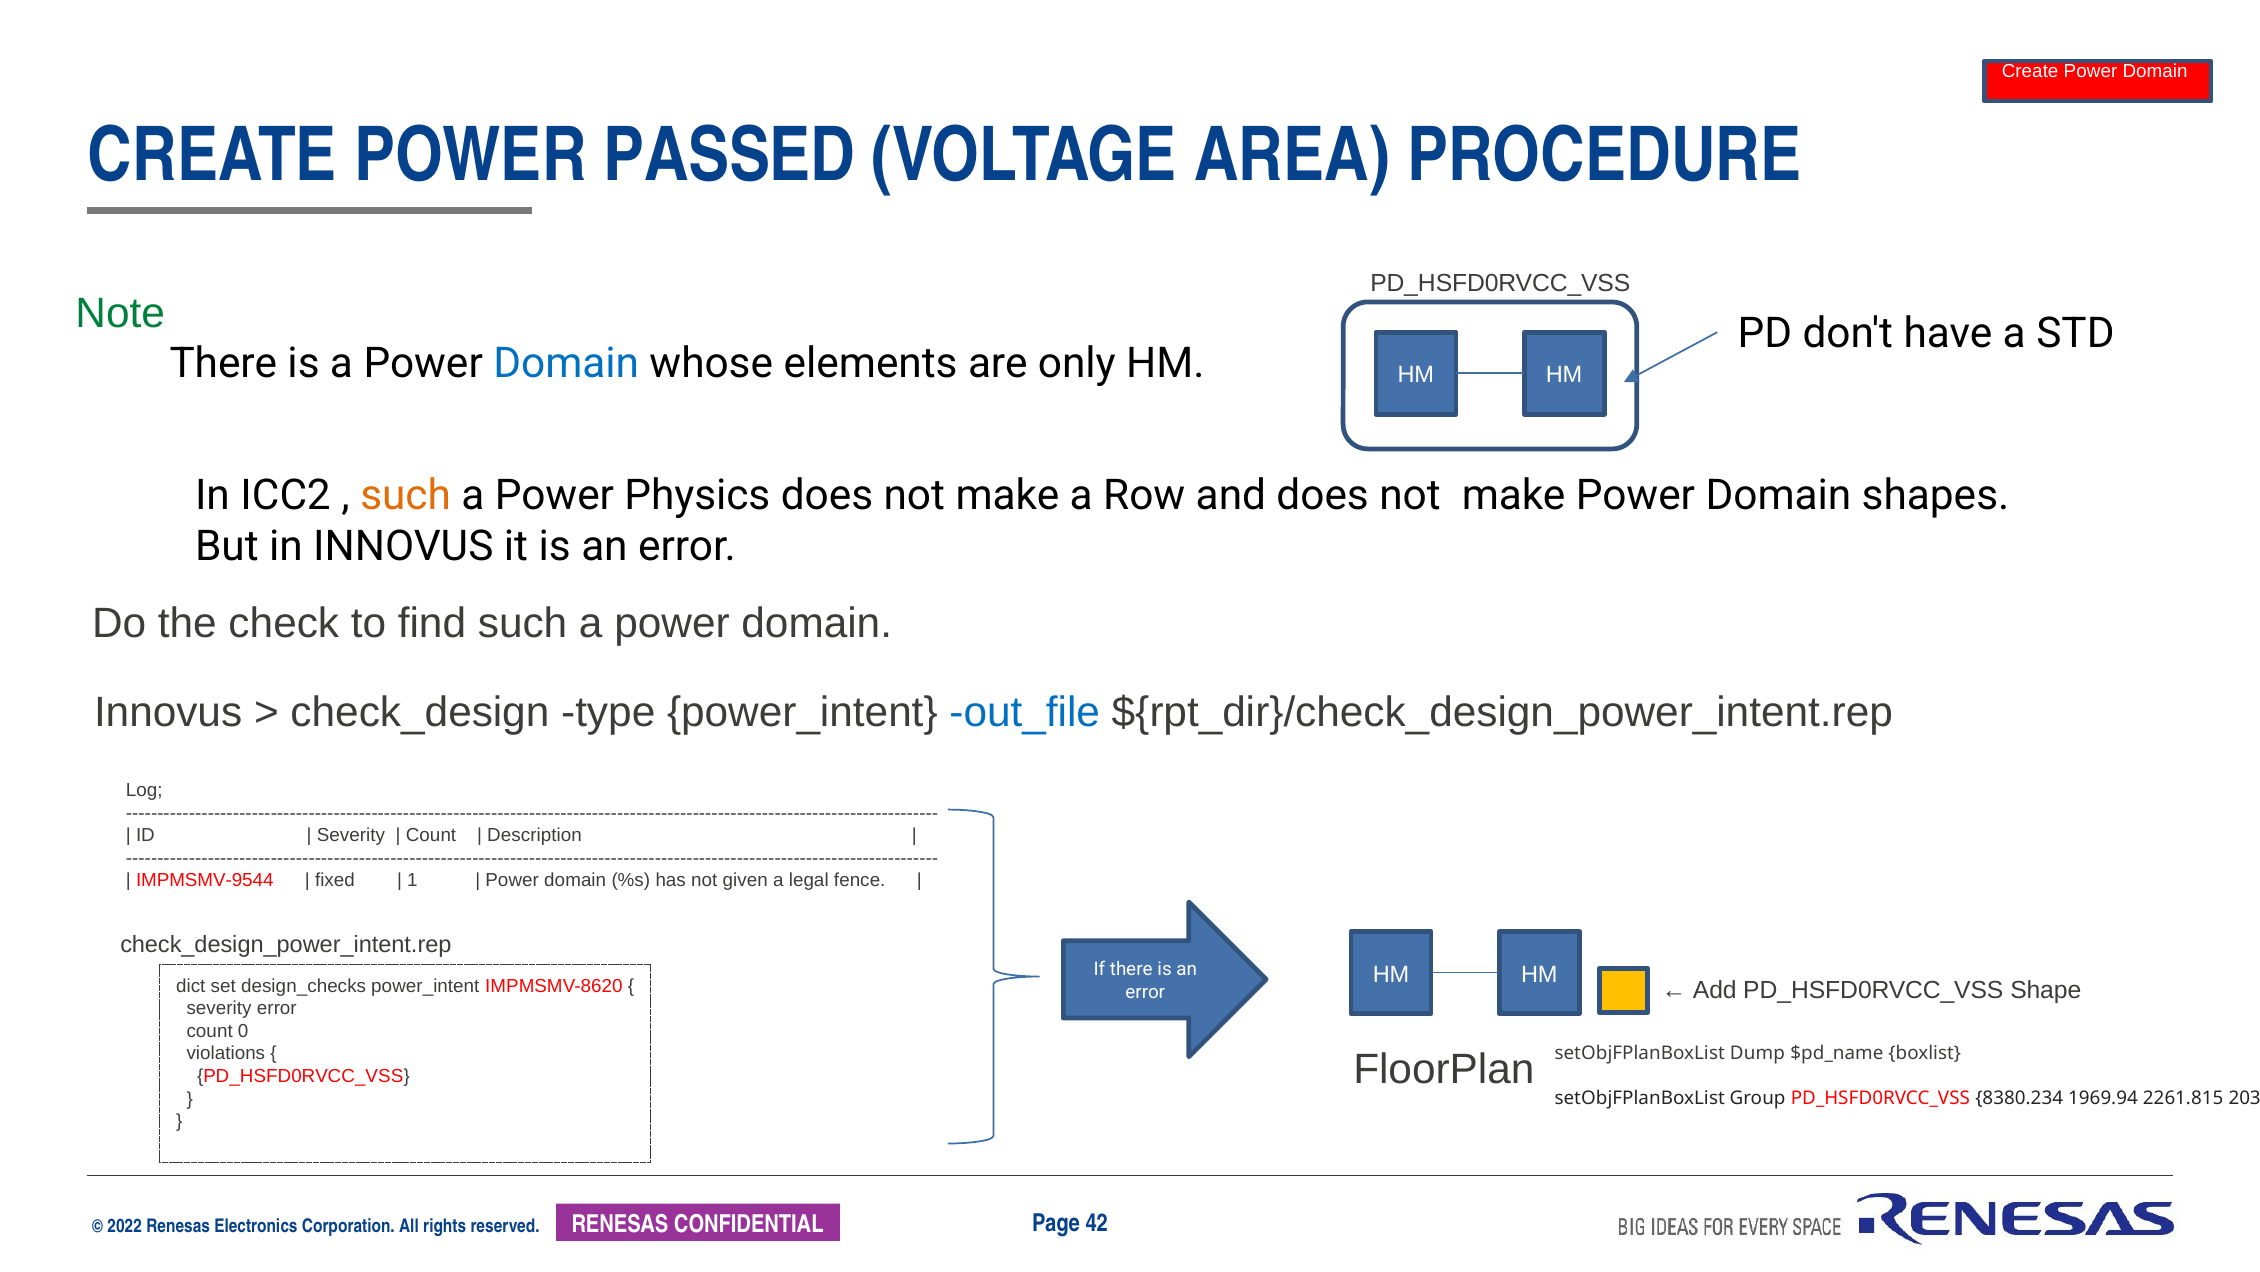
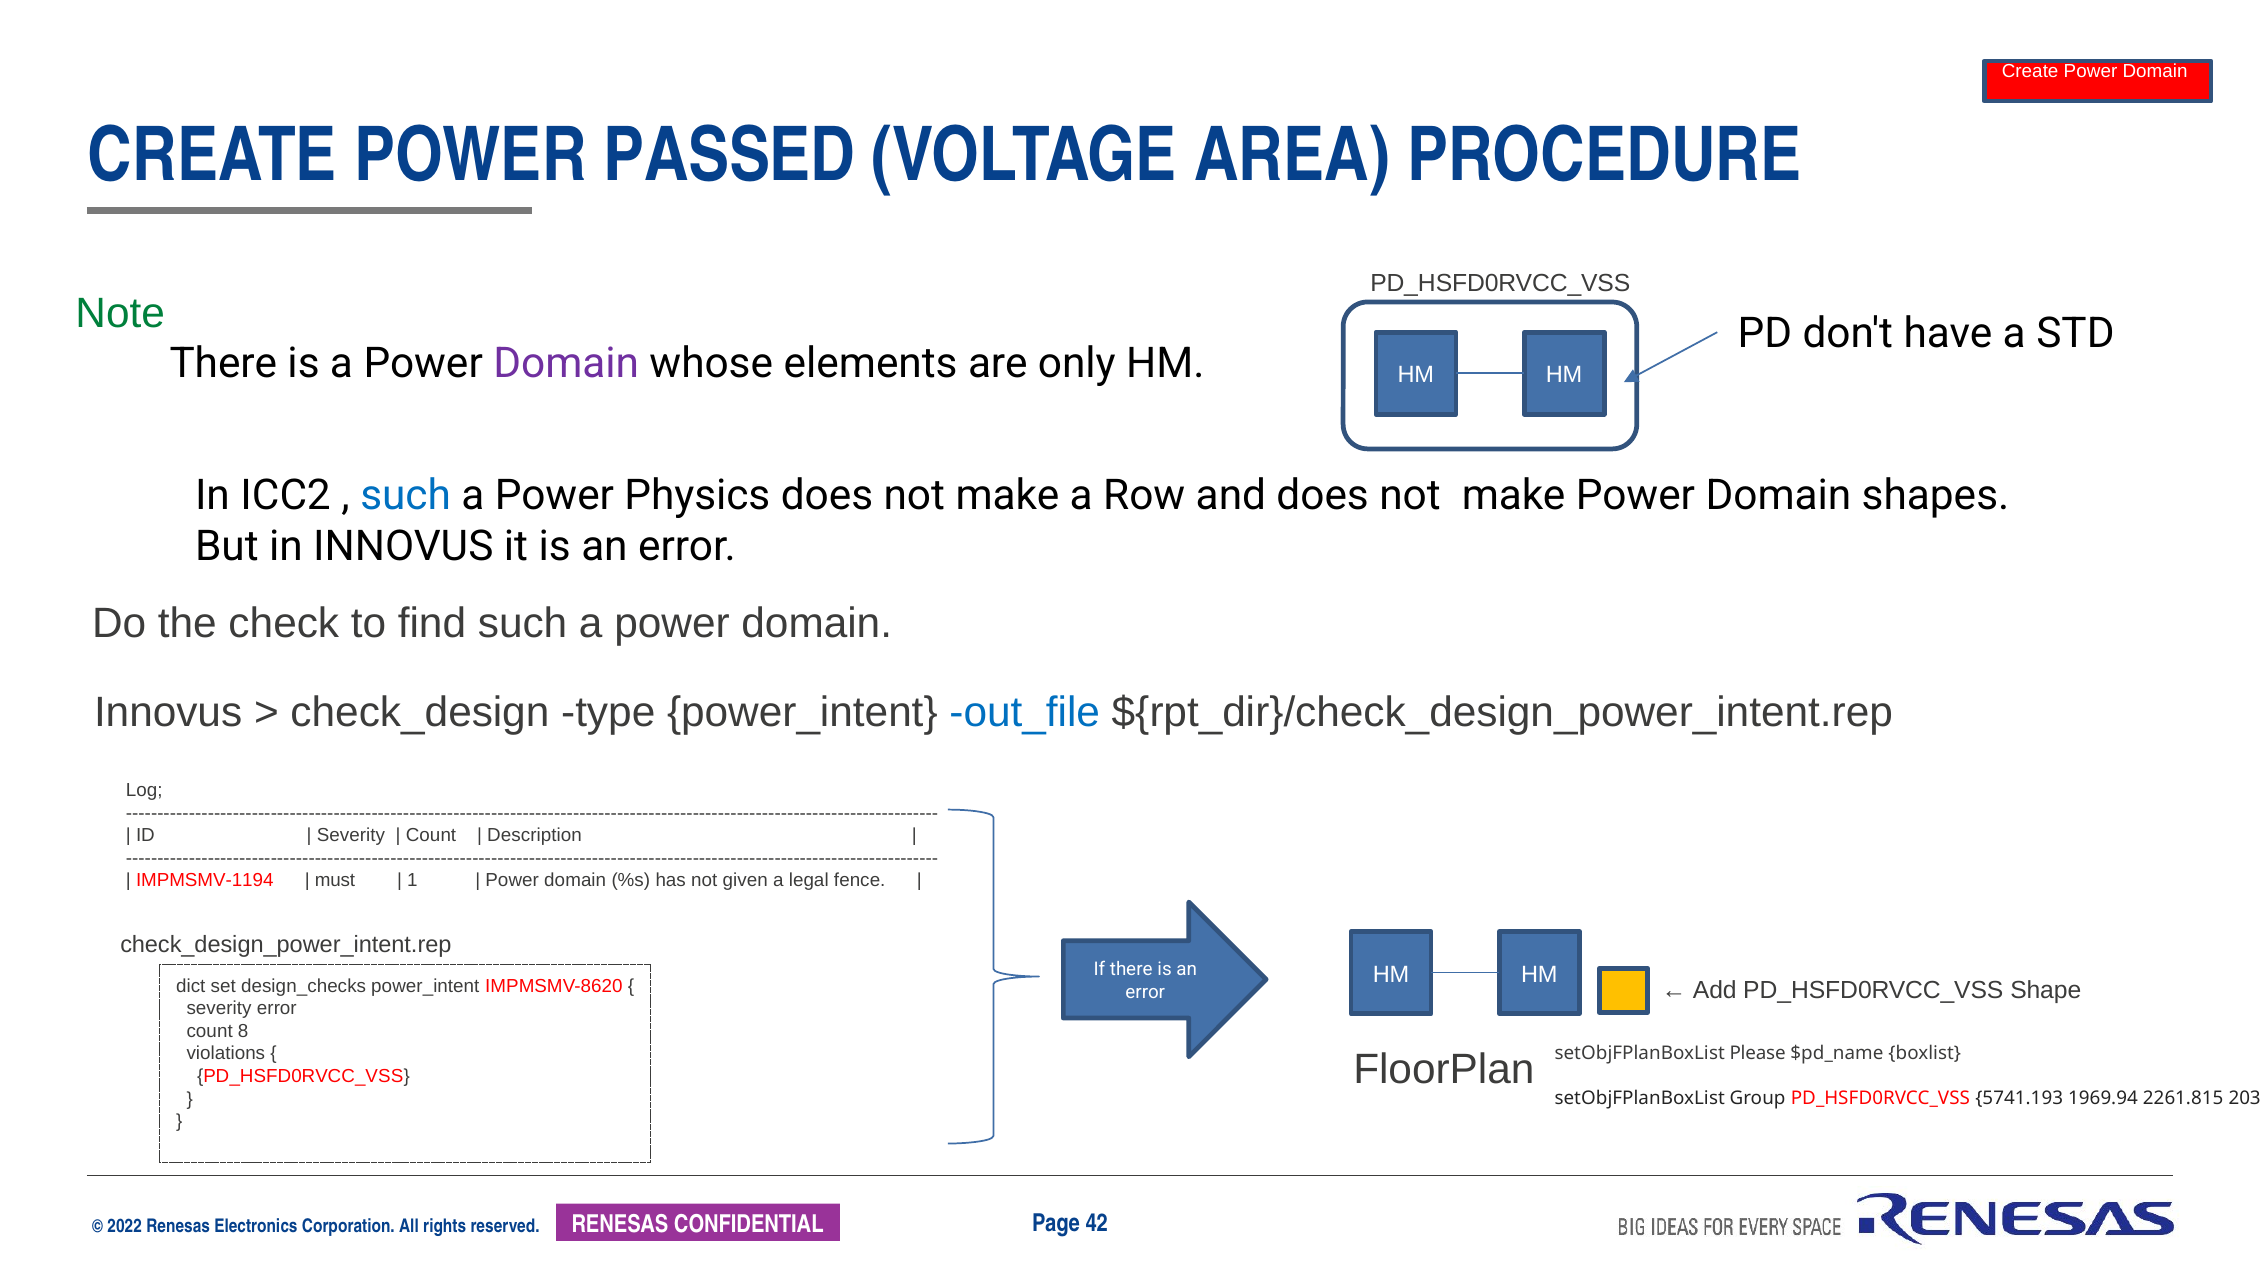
Domain colour: blue -> purple (566, 364)
such colour: orange -> blue (406, 495)
IMPMSMV-9544: IMPMSMV-9544 -> IMPMSMV-1194 (205, 880)
fixed: fixed -> must (335, 880)
0: 0 -> 8 (243, 1030)
Dump: Dump -> Please (1758, 1053)
8380.234: 8380.234 -> 5741.193 (2019, 1098)
